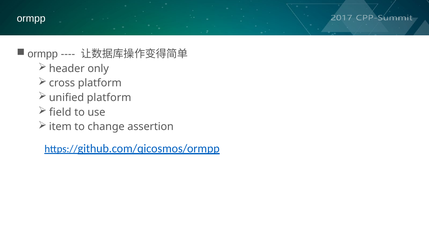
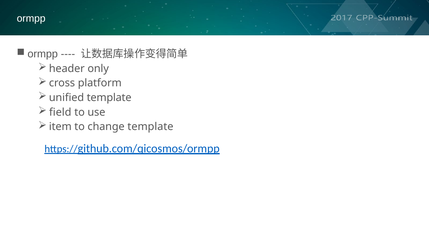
unified platform: platform -> template (109, 98)
change assertion: assertion -> template (150, 127)
